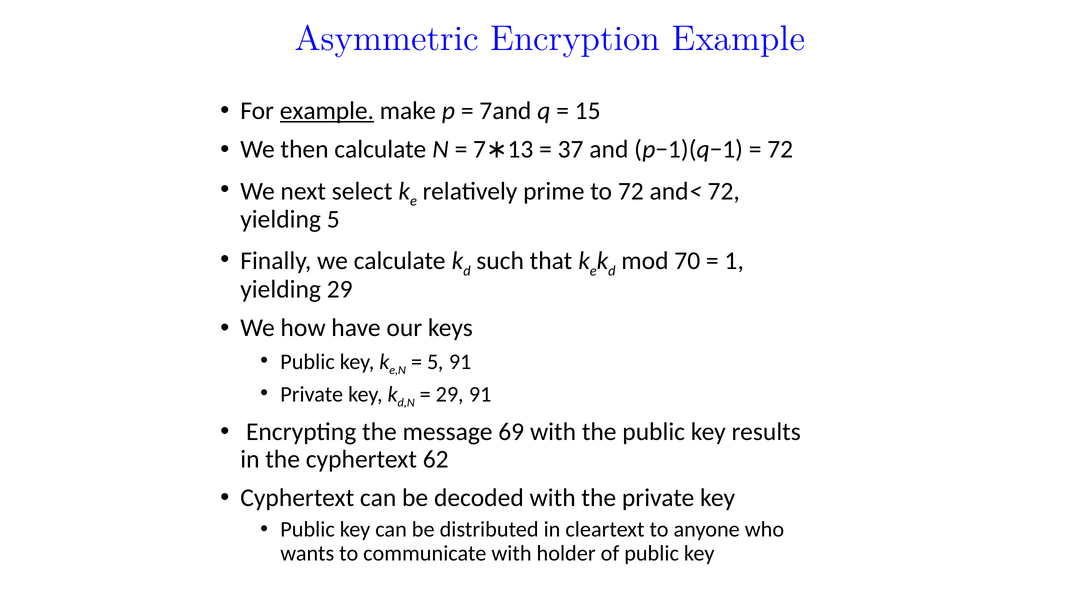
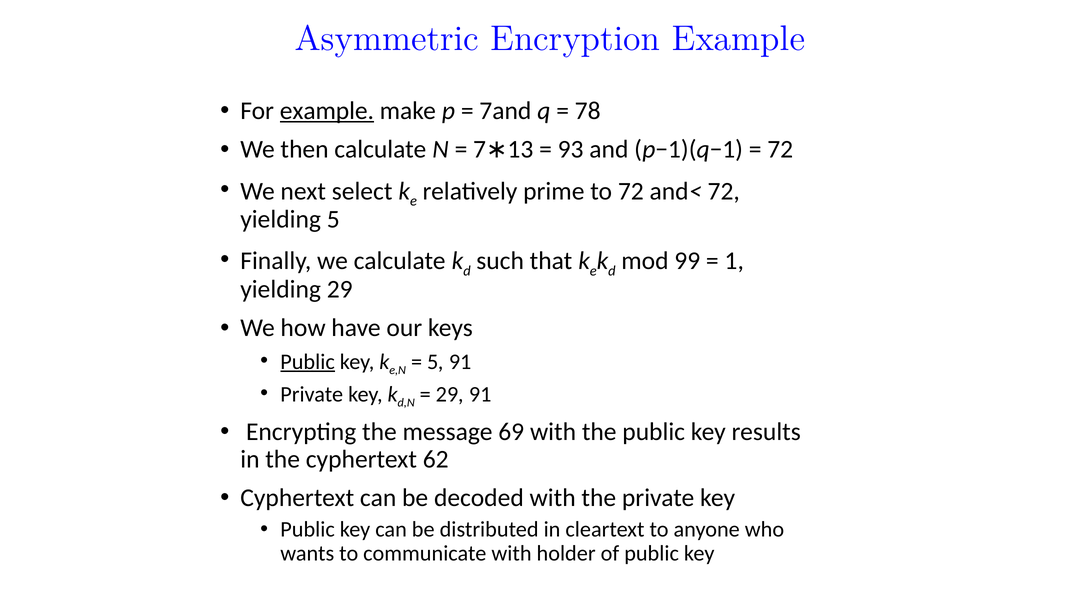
15: 15 -> 78 (588, 111)
37: 37 -> 93 (571, 150)
70: 70 -> 99 (687, 261)
Public underline: none -> present (308, 362)
